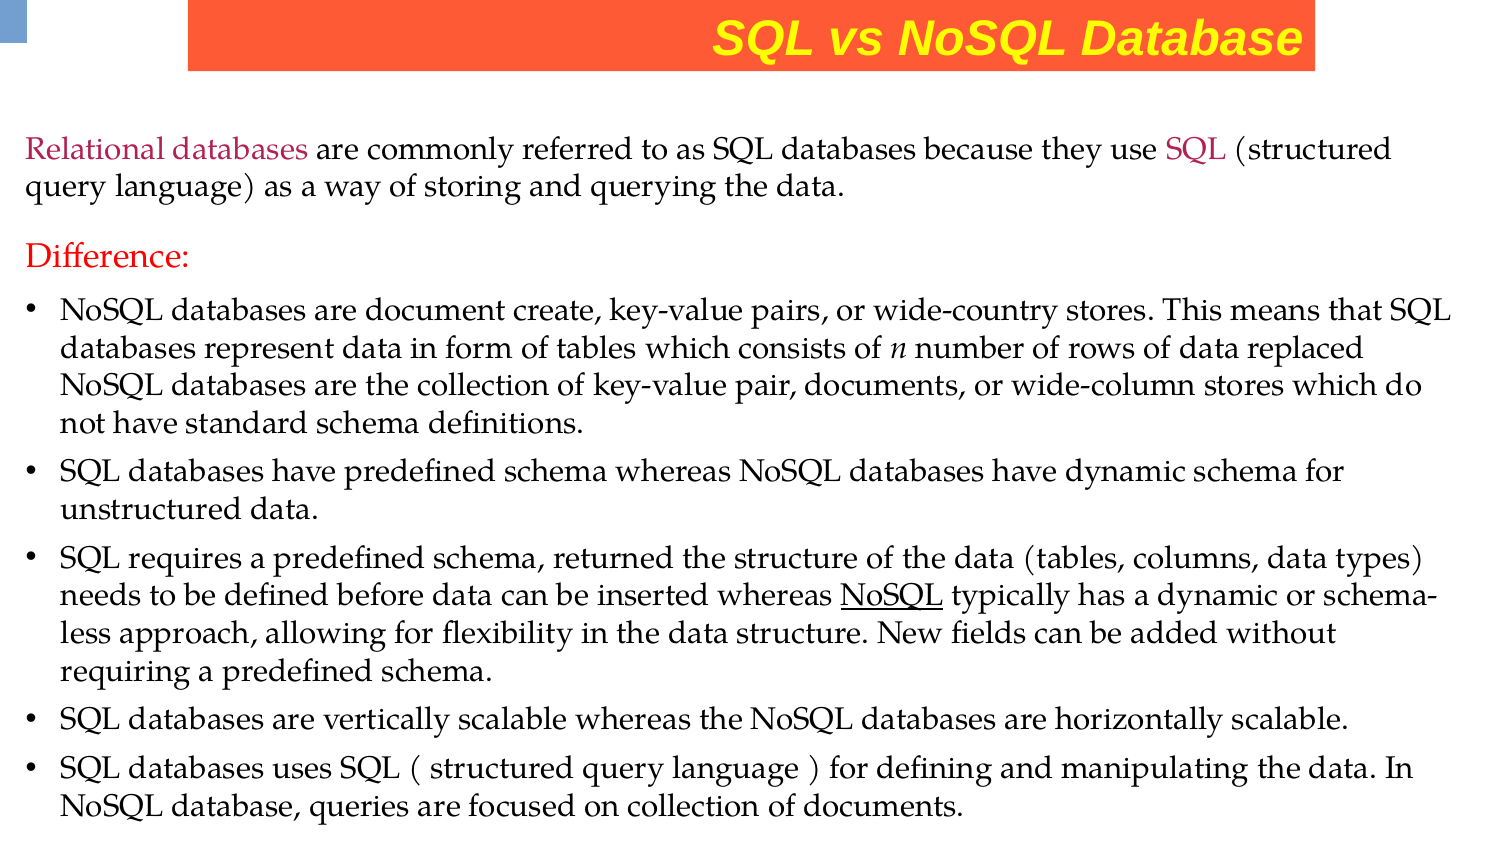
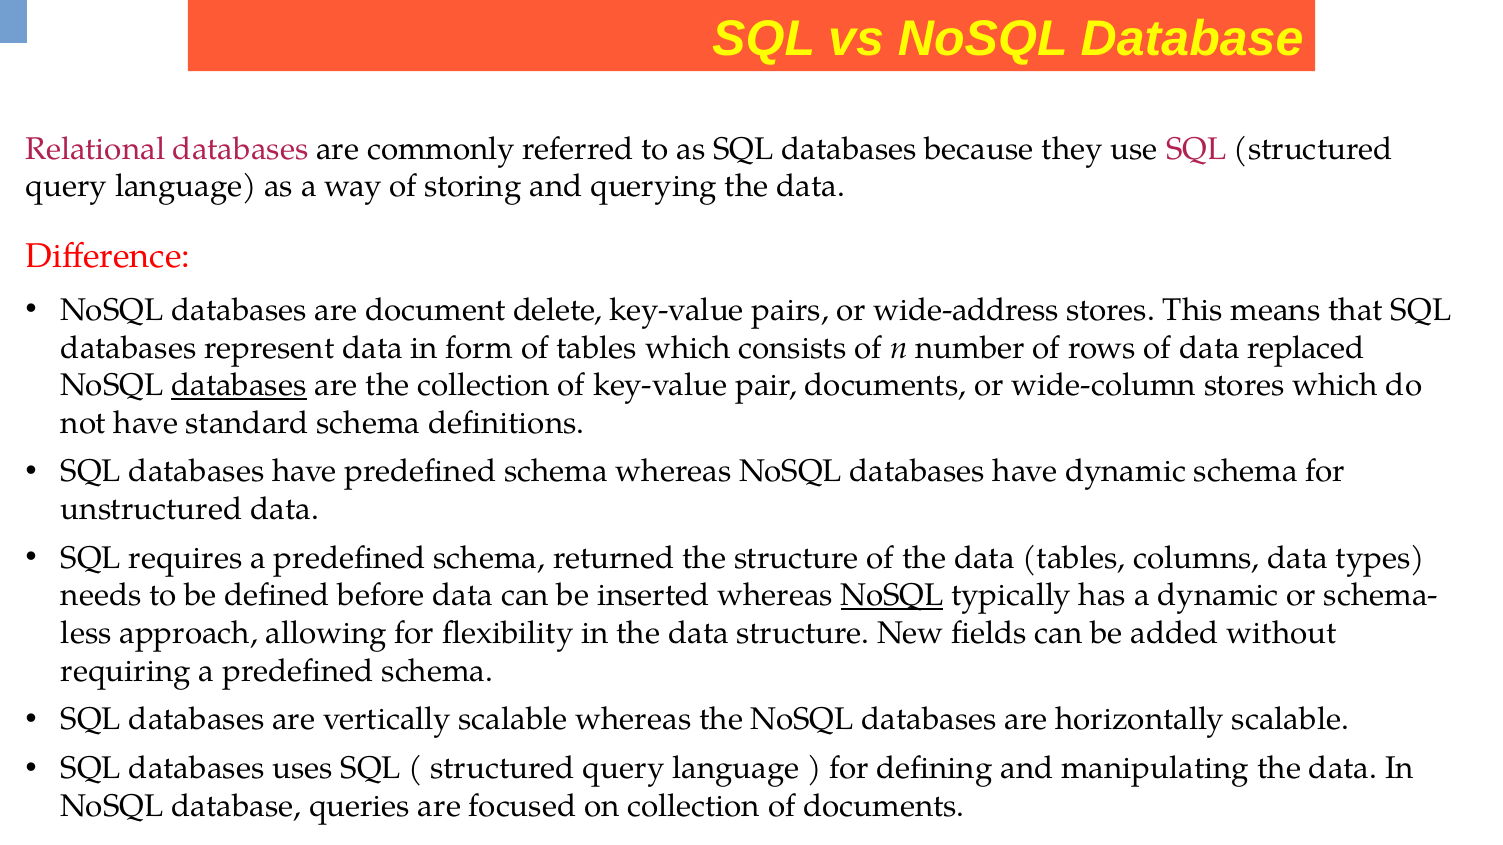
create: create -> delete (558, 310)
wide-country: wide-country -> wide-address (967, 310)
databases underline: none -> present (239, 385)
